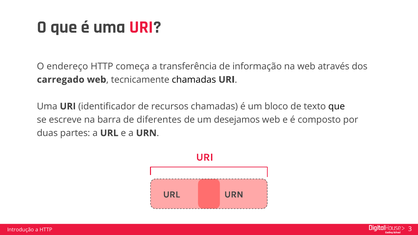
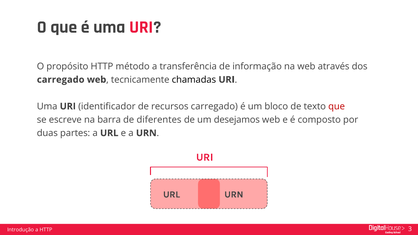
endereço: endereço -> propósito (67, 66)
começa: começa -> método (133, 66)
recursos chamadas: chamadas -> carregado (214, 106)
que colour: black -> red (337, 106)
